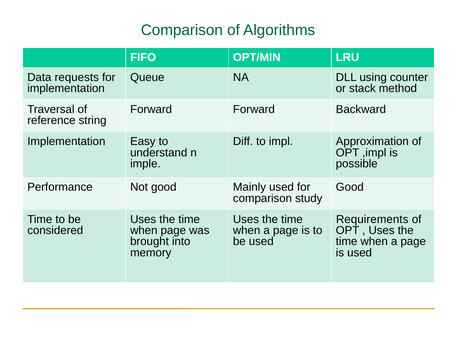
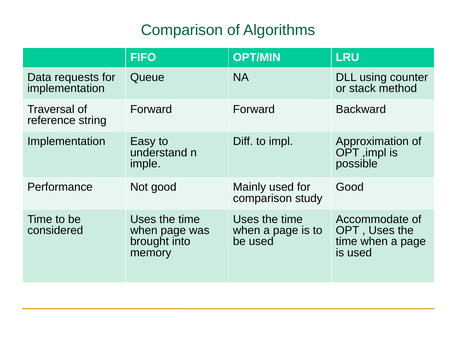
Requirements: Requirements -> Accommodate (372, 219)
